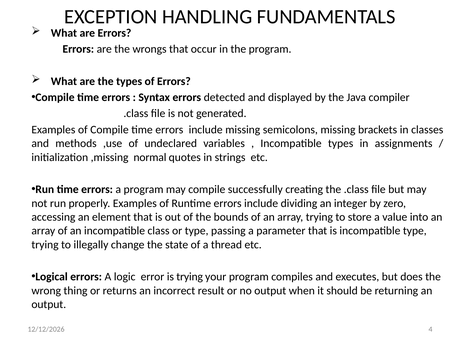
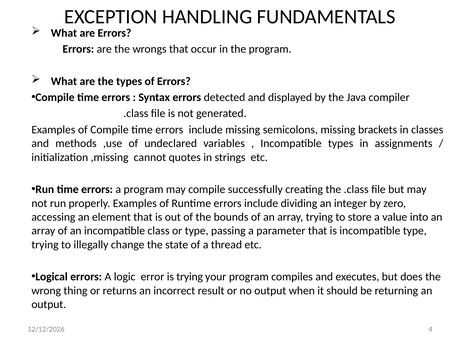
normal: normal -> cannot (150, 157)
